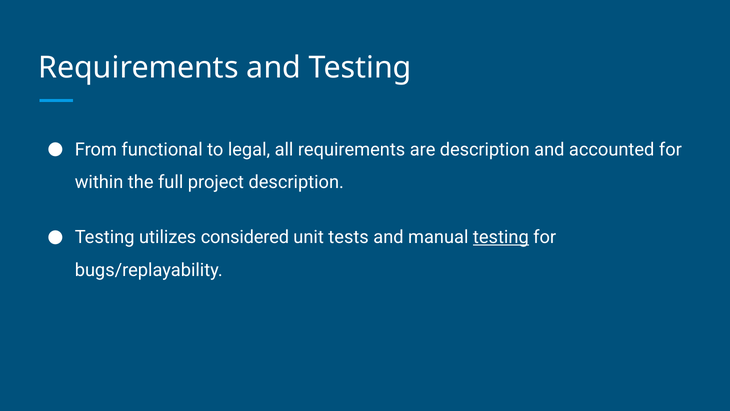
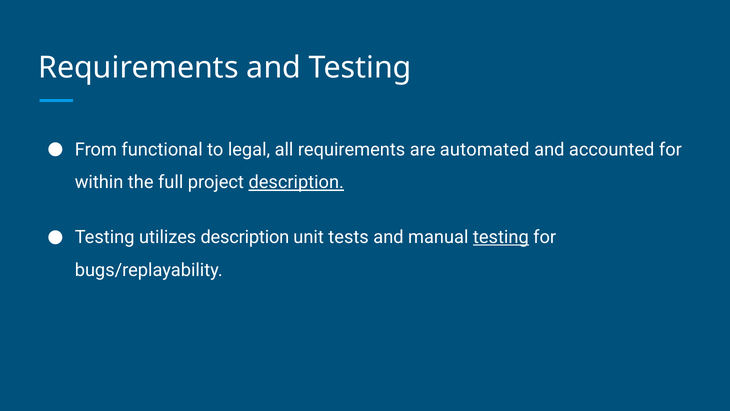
are description: description -> automated (485, 149)
description underline: none -> present (296, 182)
utilizes considered: considered -> description (245, 237)
